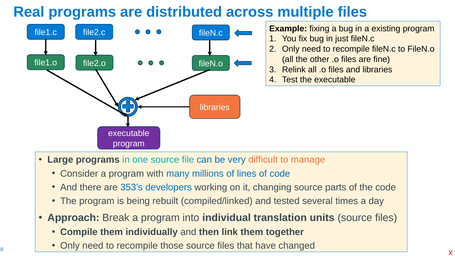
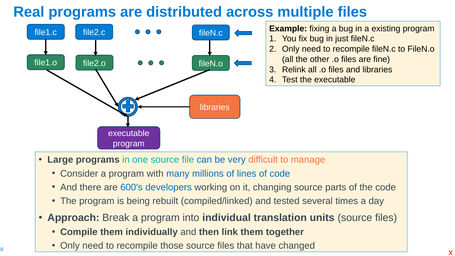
353's: 353's -> 600's (132, 187)
